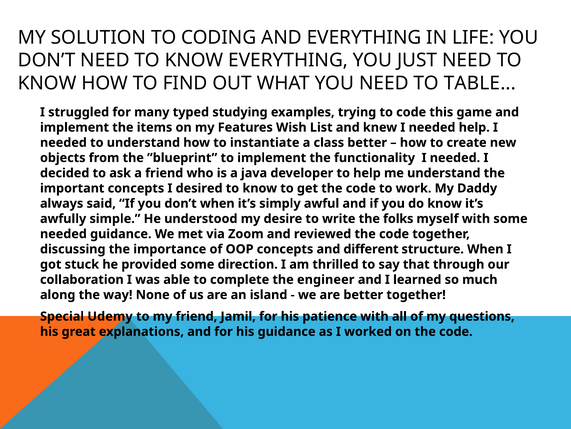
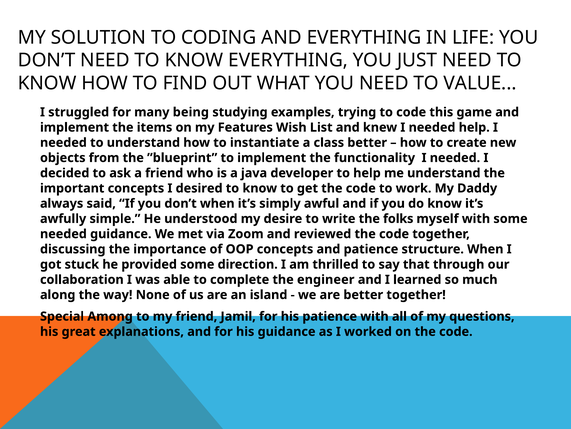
TABLE: TABLE -> VALUE (480, 83)
typed: typed -> being (191, 112)
and different: different -> patience (371, 249)
Udemy: Udemy -> Among (110, 316)
